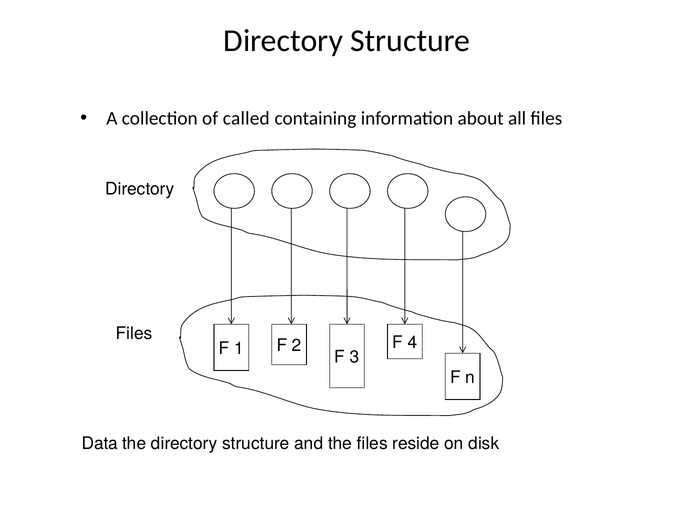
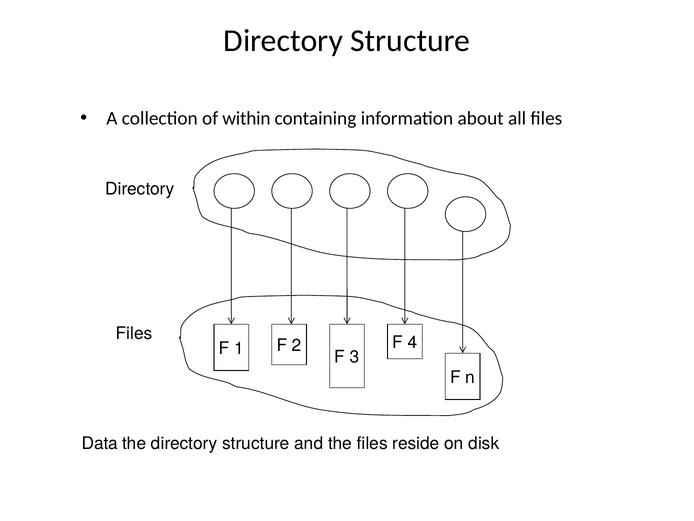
called: called -> within (246, 118)
